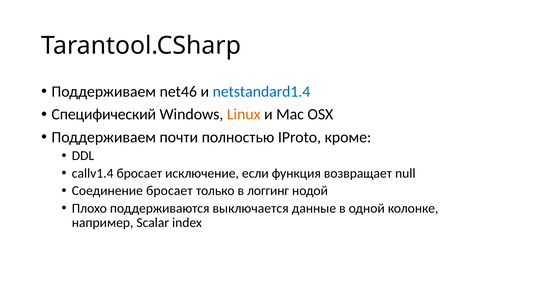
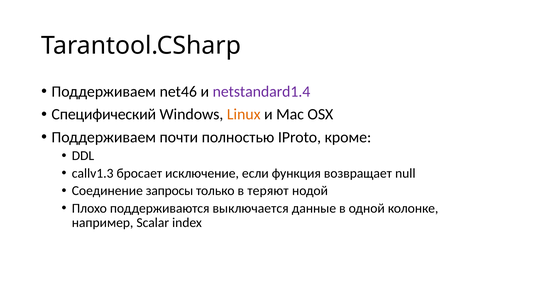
netstandard1.4 colour: blue -> purple (261, 92)
сallv1.4: сallv1.4 -> сallv1.3 (93, 173)
Соединение бросает: бросает -> запросы (169, 191)
логгинг: логгинг -> теряют (268, 191)
